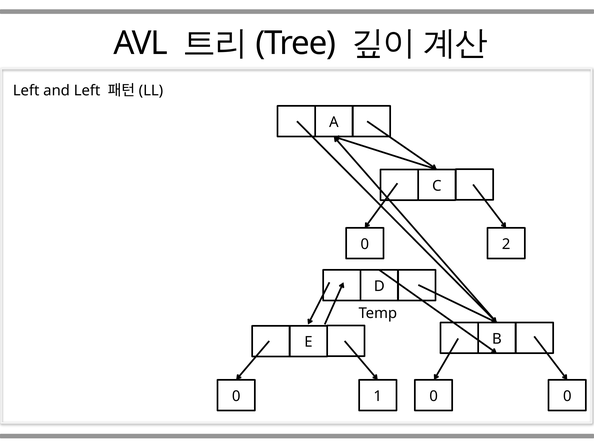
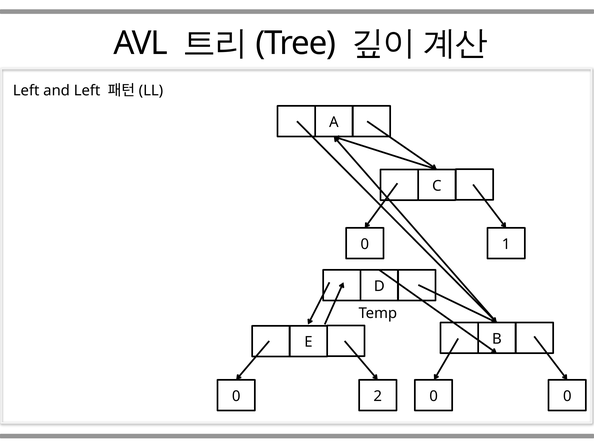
2: 2 -> 1 (506, 244)
1: 1 -> 2 (378, 396)
